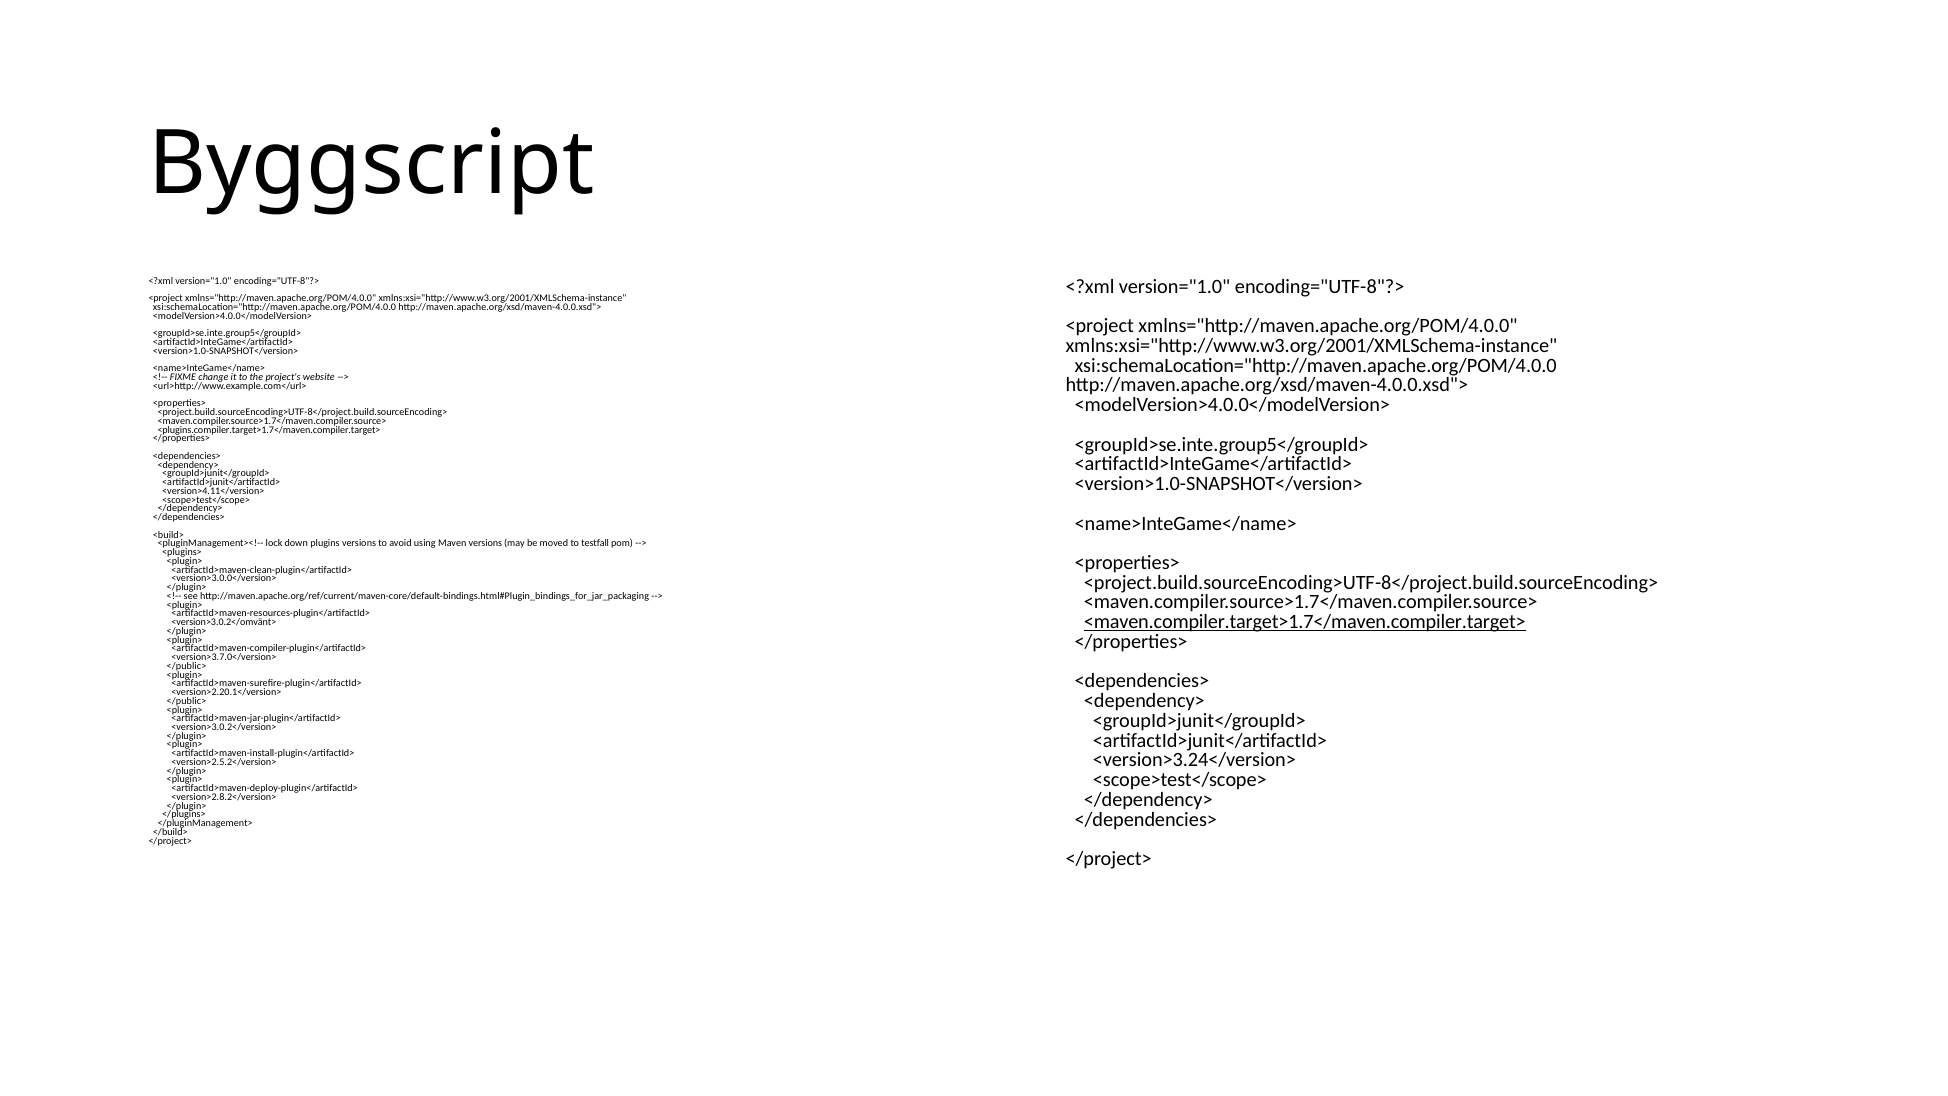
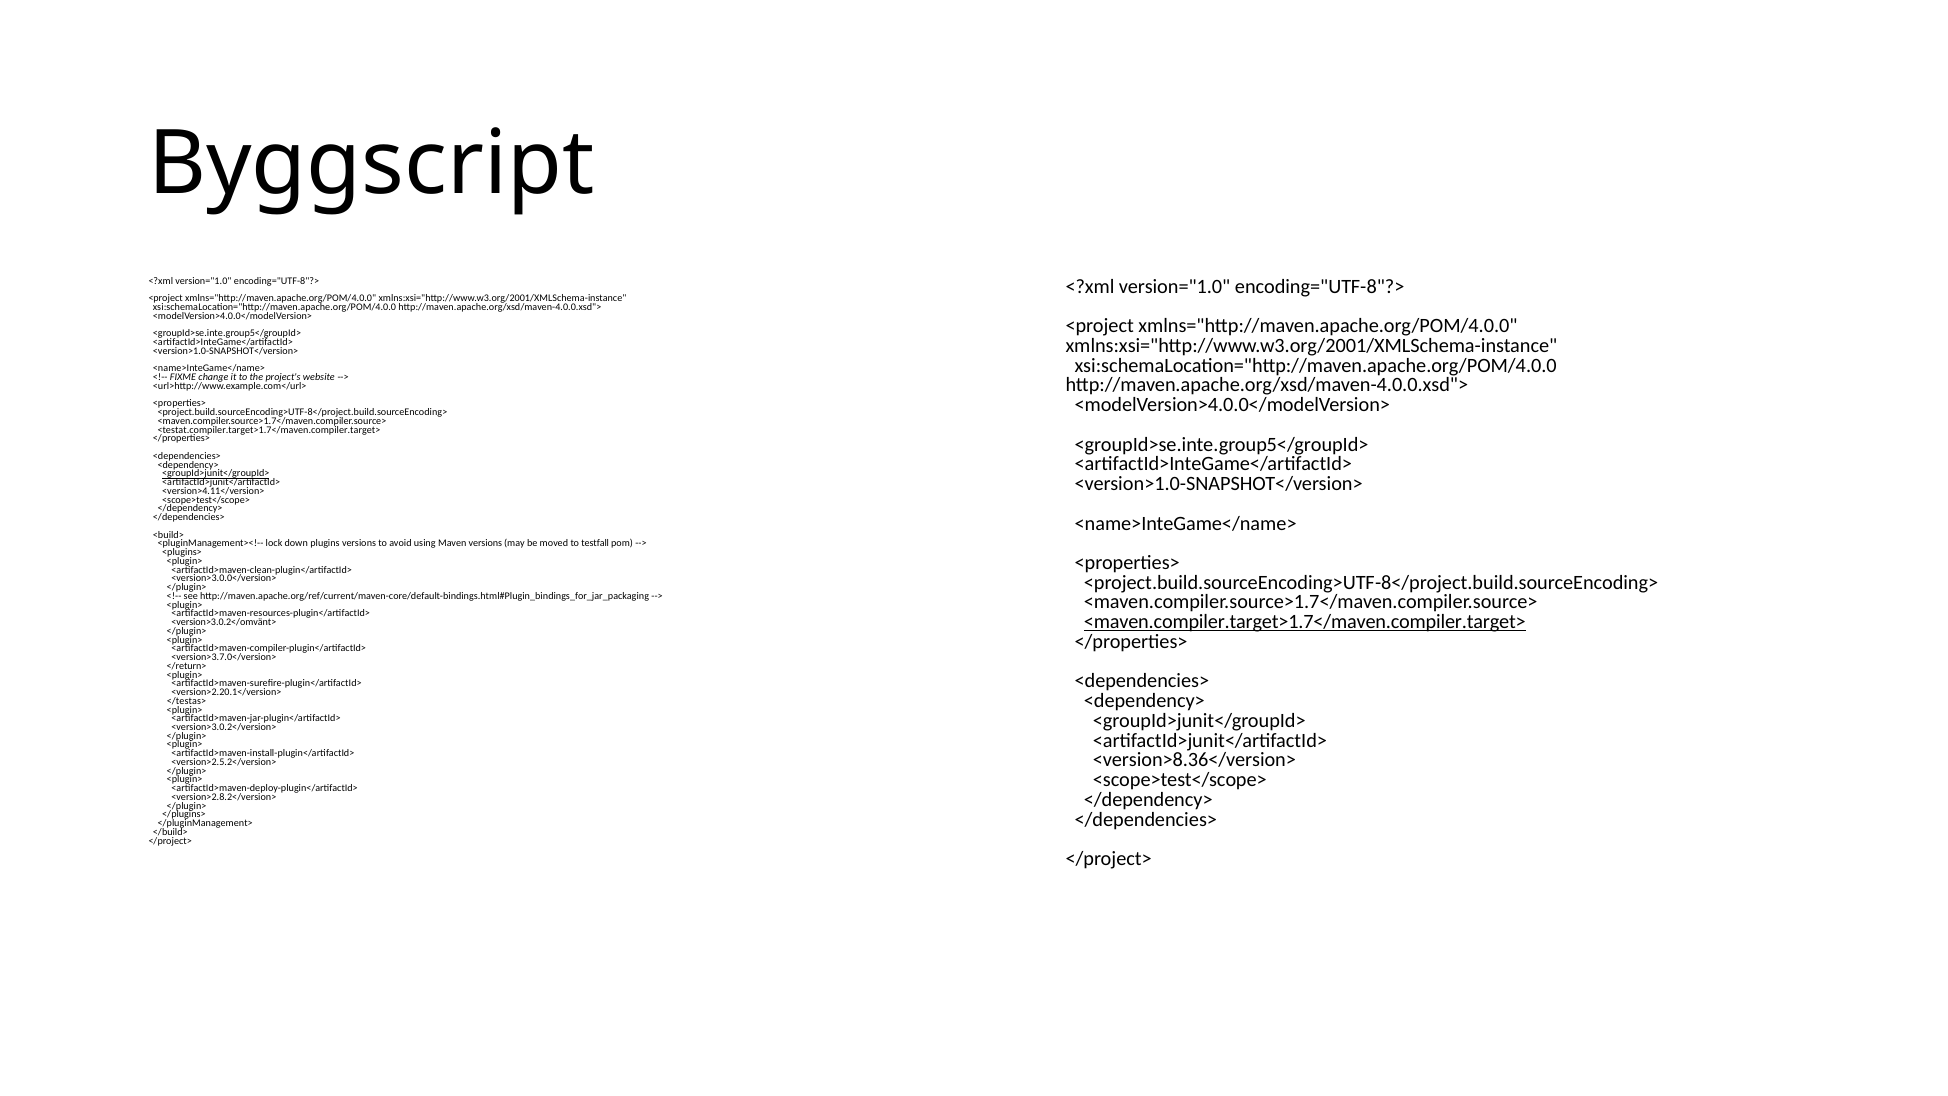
<plugins.compiler.target>1.7</maven.compiler.target>: <plugins.compiler.target>1.7</maven.compiler.target> -> <testat.compiler.target>1.7</maven.compiler.target> (269, 430)
<groupId>junit</groupId> underline: none -> present (216, 473)
</public>: </public> -> </return> (187, 666)
</public>: </public> -> </testas> (187, 701)
<version>3.24</version>: <version>3.24</version> -> <version>8.36</version> (1194, 760)
